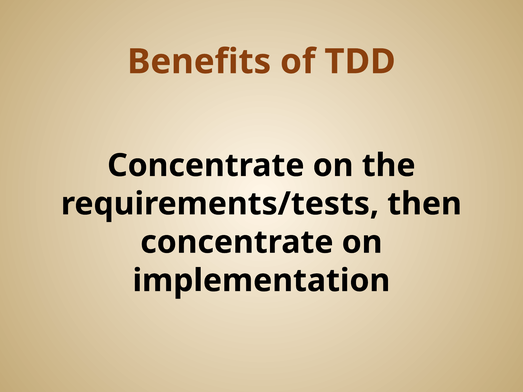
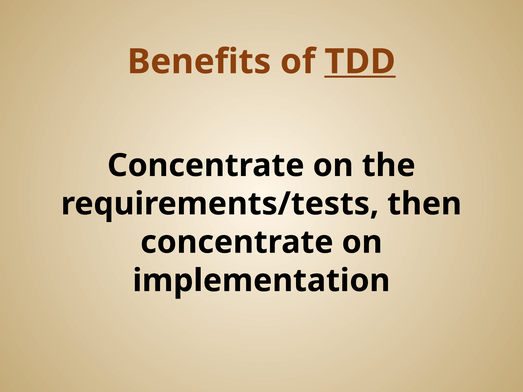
TDD underline: none -> present (360, 62)
